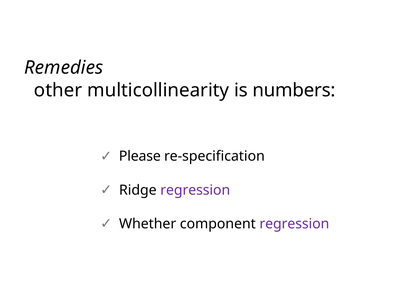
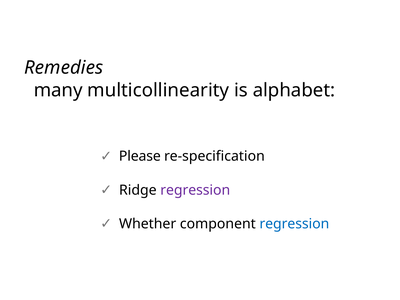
other: other -> many (58, 90)
numbers: numbers -> alphabet (294, 90)
regression colour: purple -> blue (294, 224)
